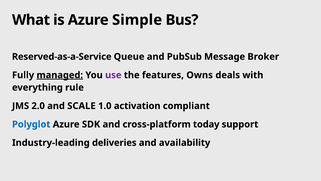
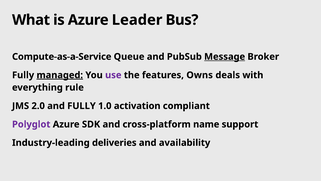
Simple: Simple -> Leader (137, 20)
Reserved-as-a-Service: Reserved-as-a-Service -> Compute-as-a-Service (62, 57)
Message underline: none -> present (225, 57)
and SCALE: SCALE -> FULLY (81, 106)
Polyglot colour: blue -> purple (31, 124)
today: today -> name (206, 124)
